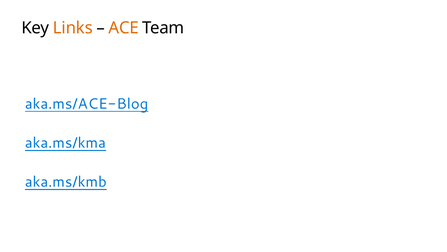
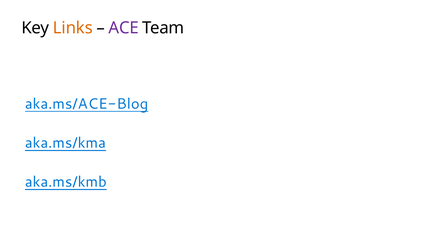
ACE colour: orange -> purple (124, 28)
